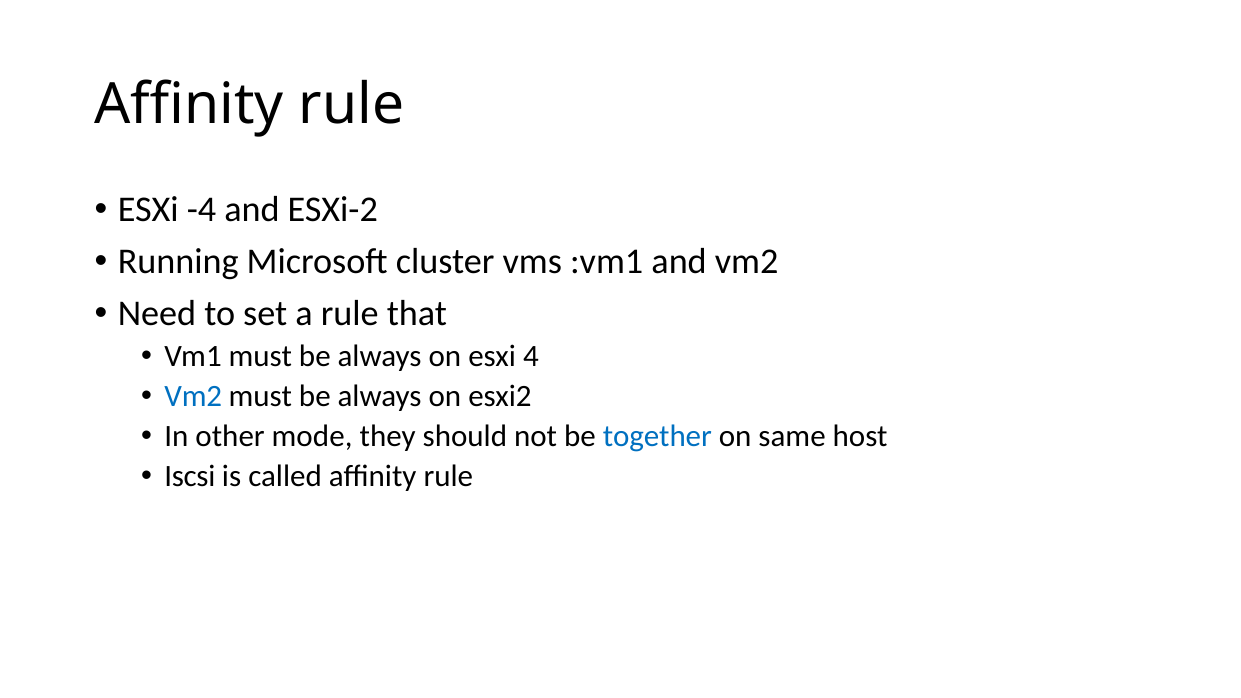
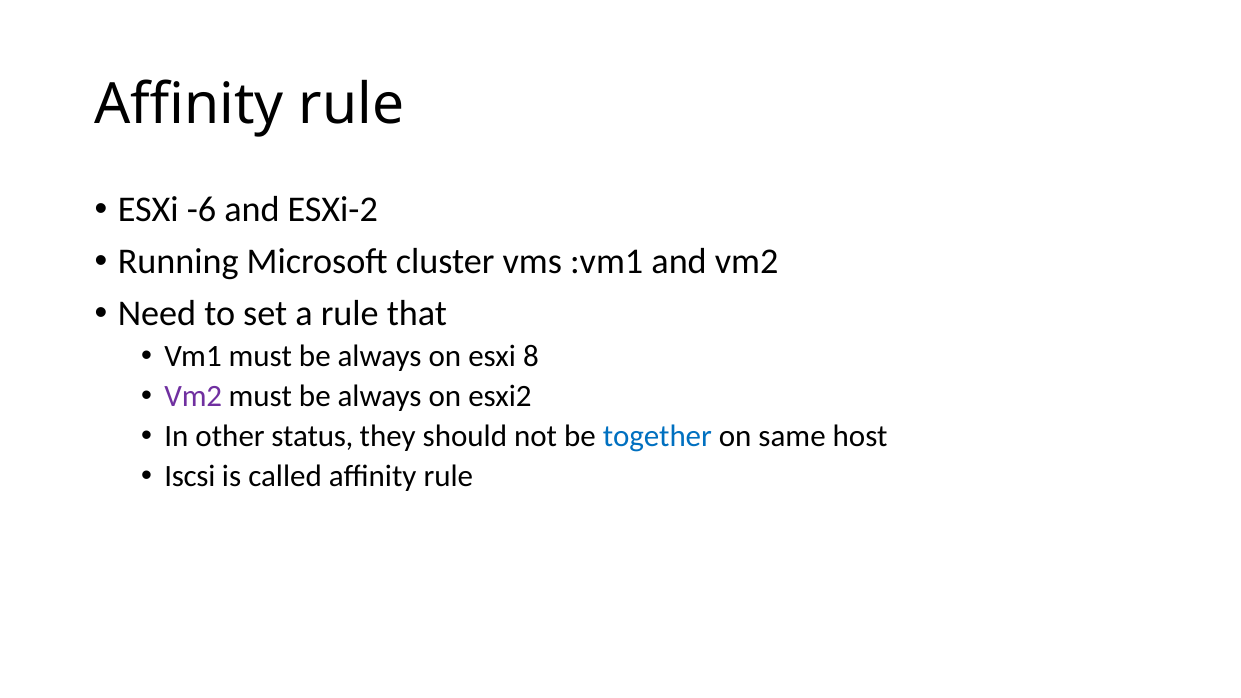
-4: -4 -> -6 (201, 210)
4: 4 -> 8 (531, 357)
Vm2 colour: blue -> purple (193, 397)
mode: mode -> status (312, 437)
